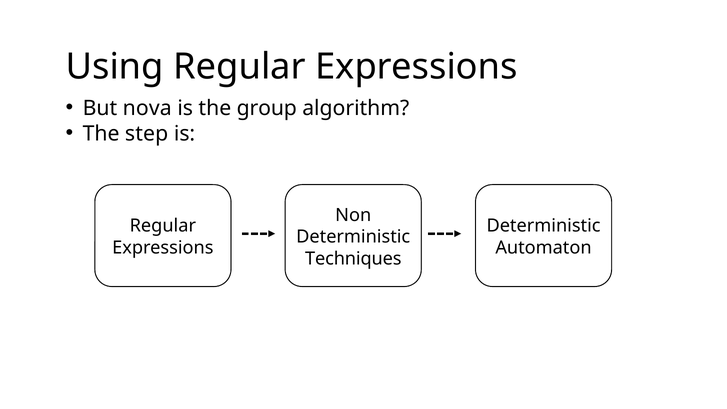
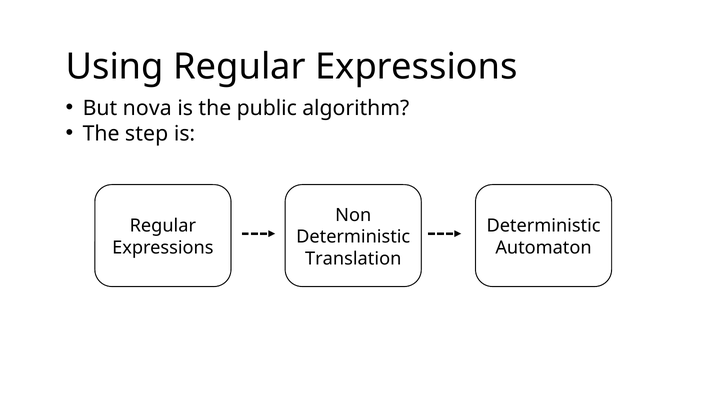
group: group -> public (267, 108)
Techniques: Techniques -> Translation (353, 259)
